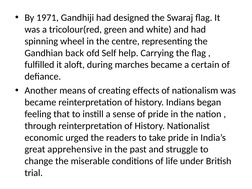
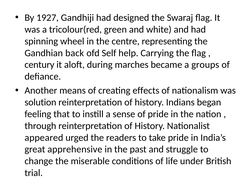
1971: 1971 -> 1927 (48, 18)
fulfilled: fulfilled -> century (39, 65)
certain: certain -> groups (205, 65)
became: became -> solution (40, 102)
economic: economic -> appeared (44, 138)
